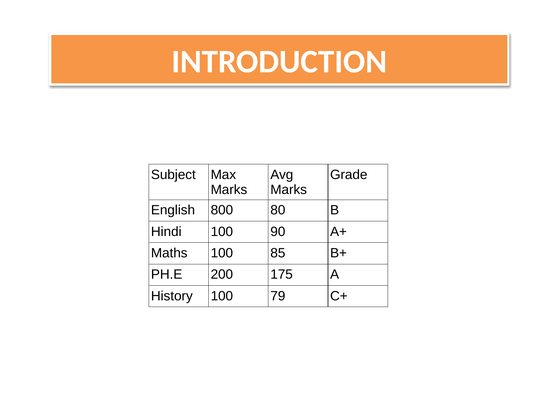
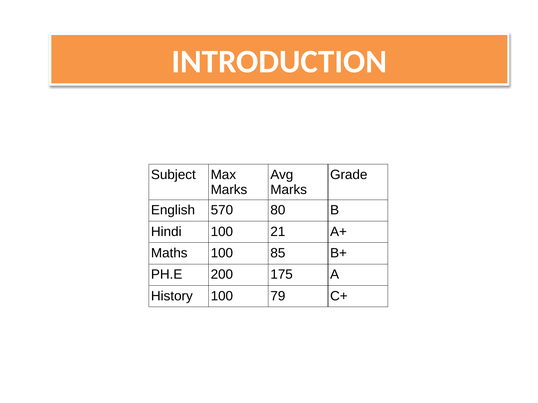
800: 800 -> 570 (222, 210)
90: 90 -> 21 (278, 232)
